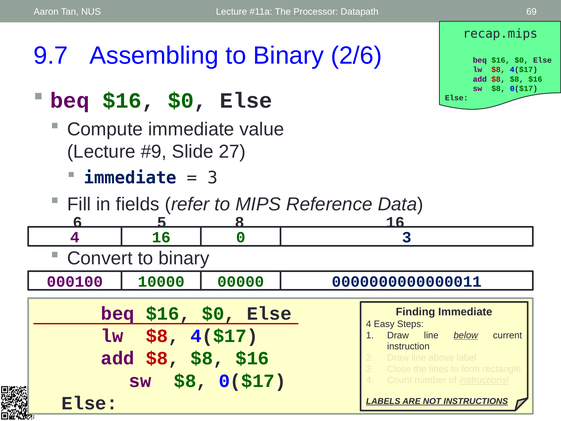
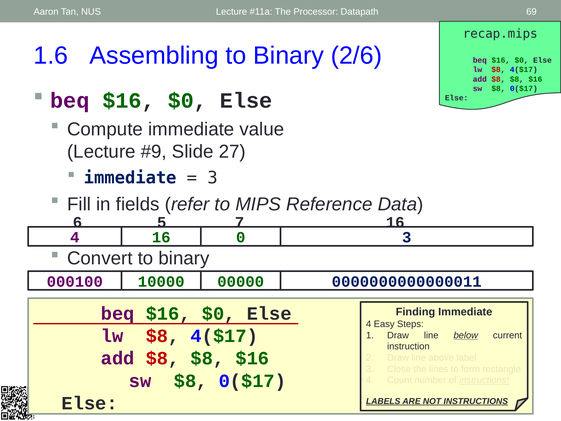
9.7: 9.7 -> 1.6 (51, 56)
8: 8 -> 7 (240, 222)
